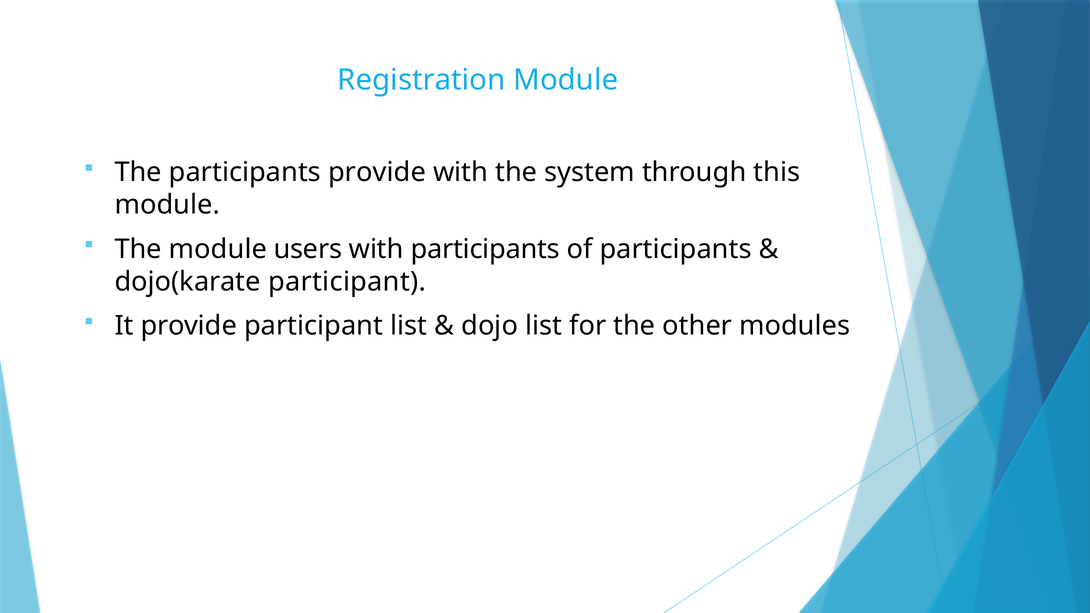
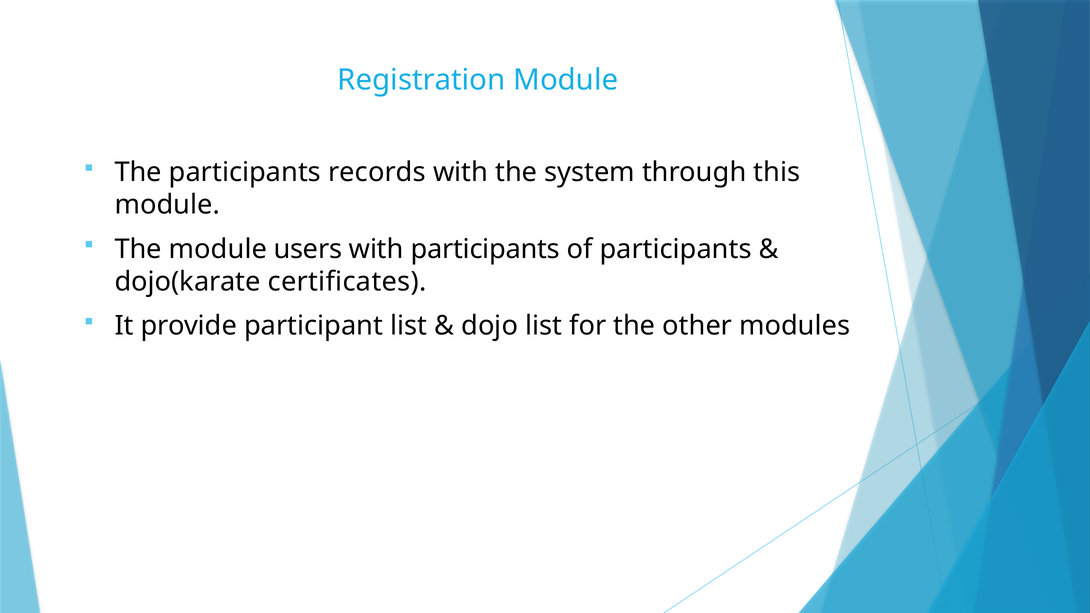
participants provide: provide -> records (377, 172)
dojo(karate participant: participant -> certificates (347, 282)
